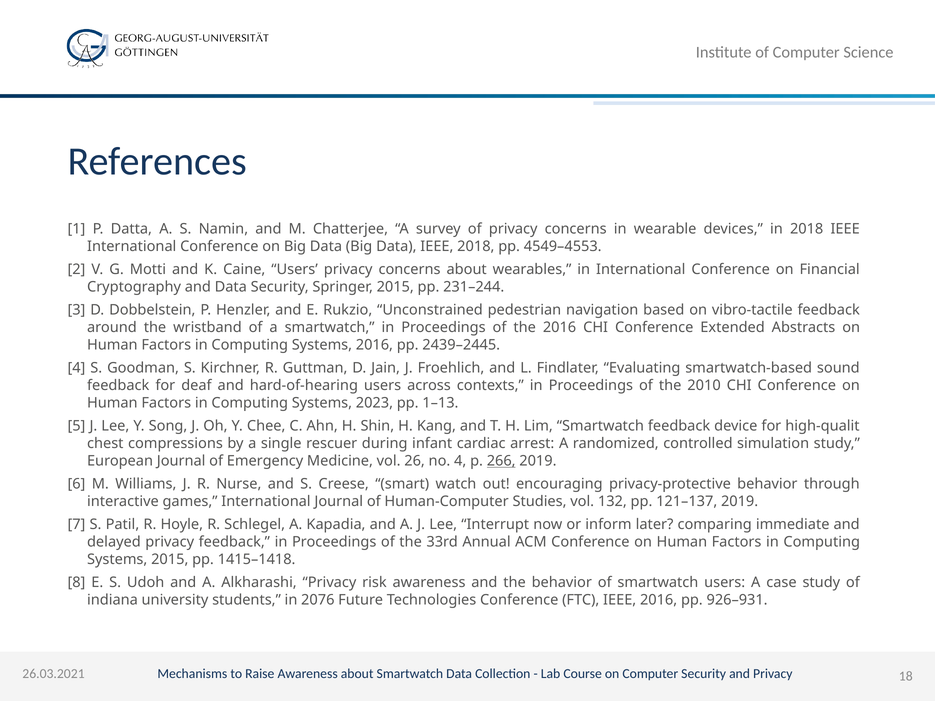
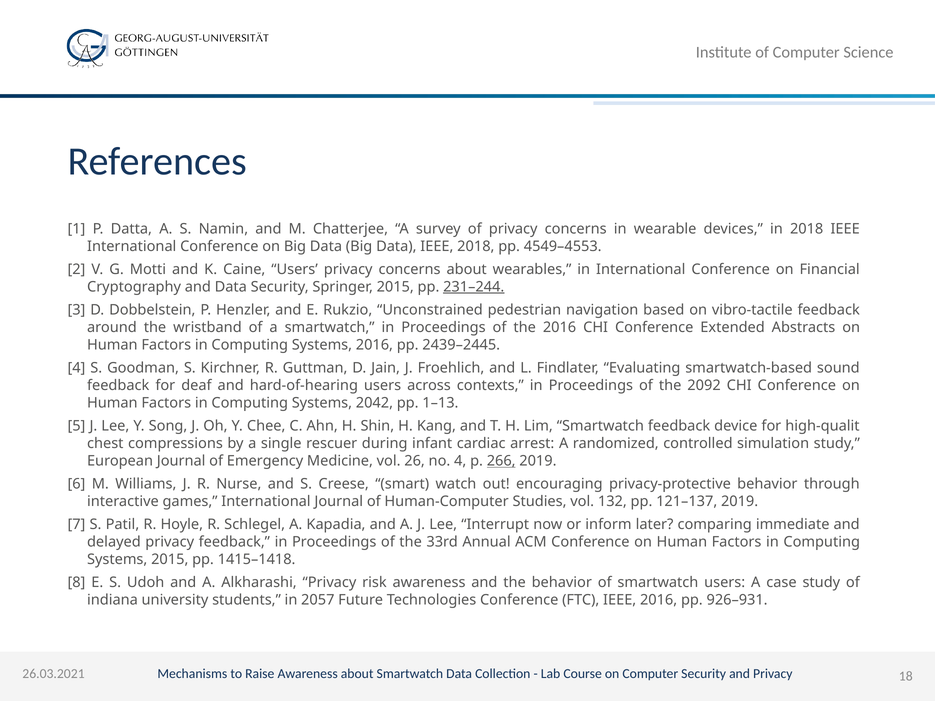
231–244 underline: none -> present (474, 287)
2010: 2010 -> 2092 (704, 386)
2023: 2023 -> 2042 (374, 403)
2076: 2076 -> 2057 (318, 600)
